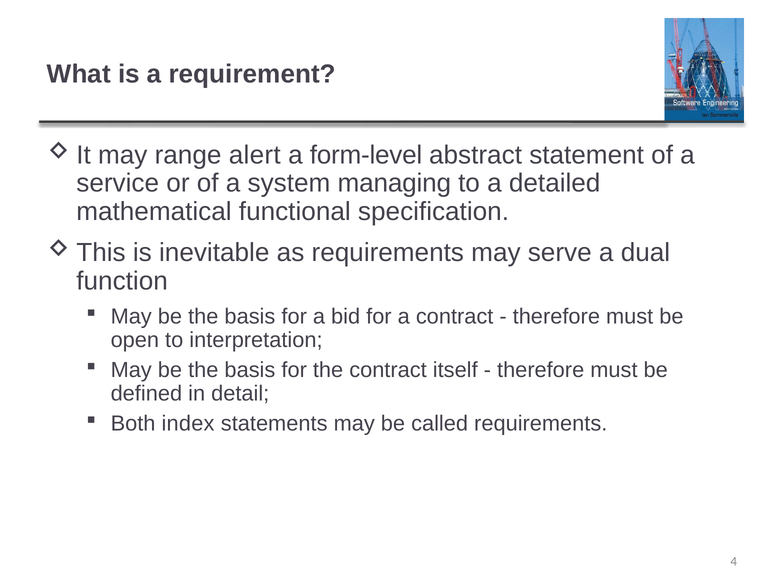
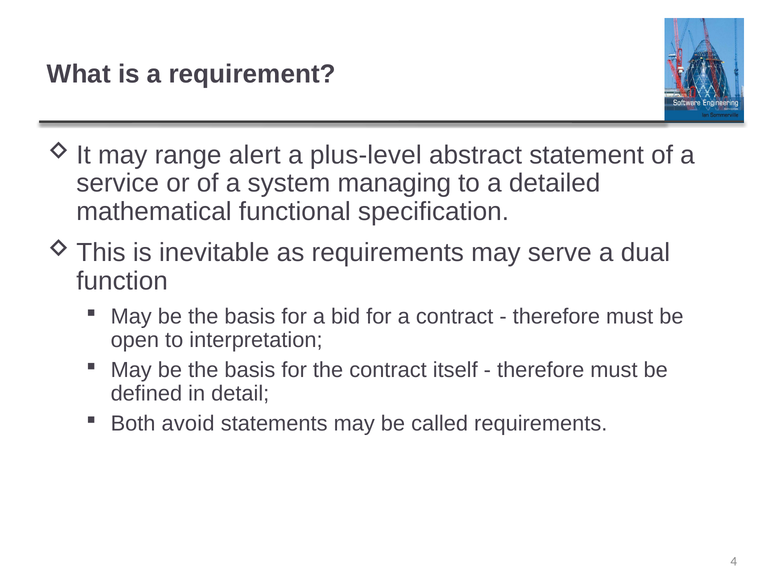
form-level: form-level -> plus-level (366, 155)
index: index -> avoid (188, 424)
